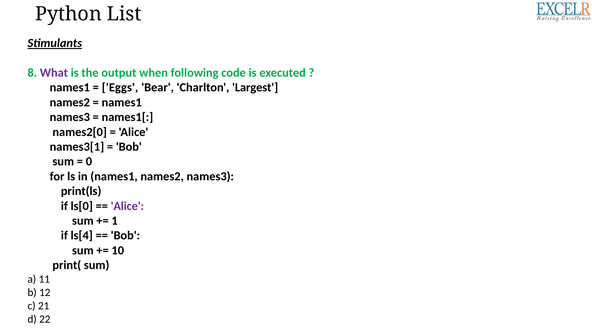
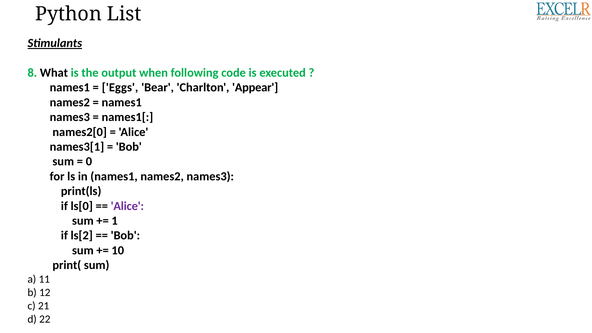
What colour: purple -> black (54, 73)
Largest: Largest -> Appear (255, 88)
ls[4: ls[4 -> ls[2 (82, 236)
